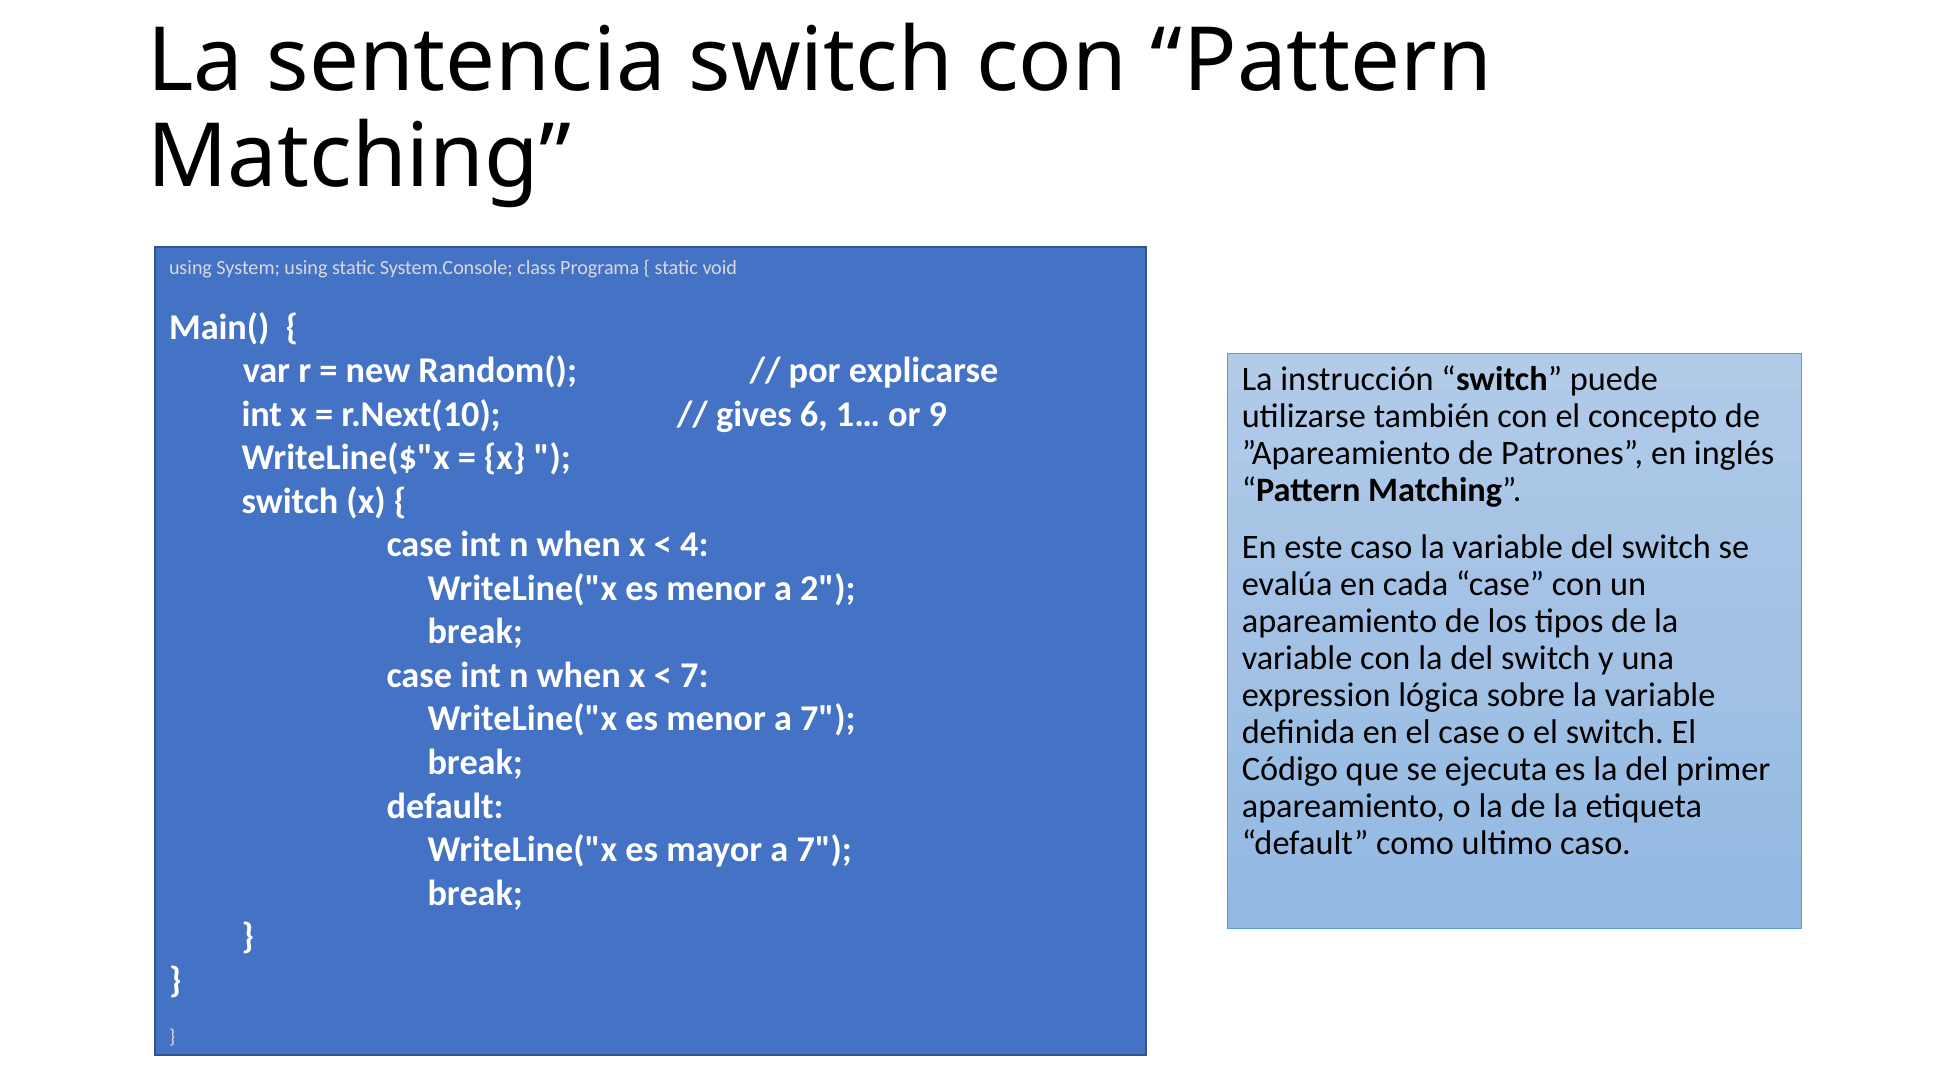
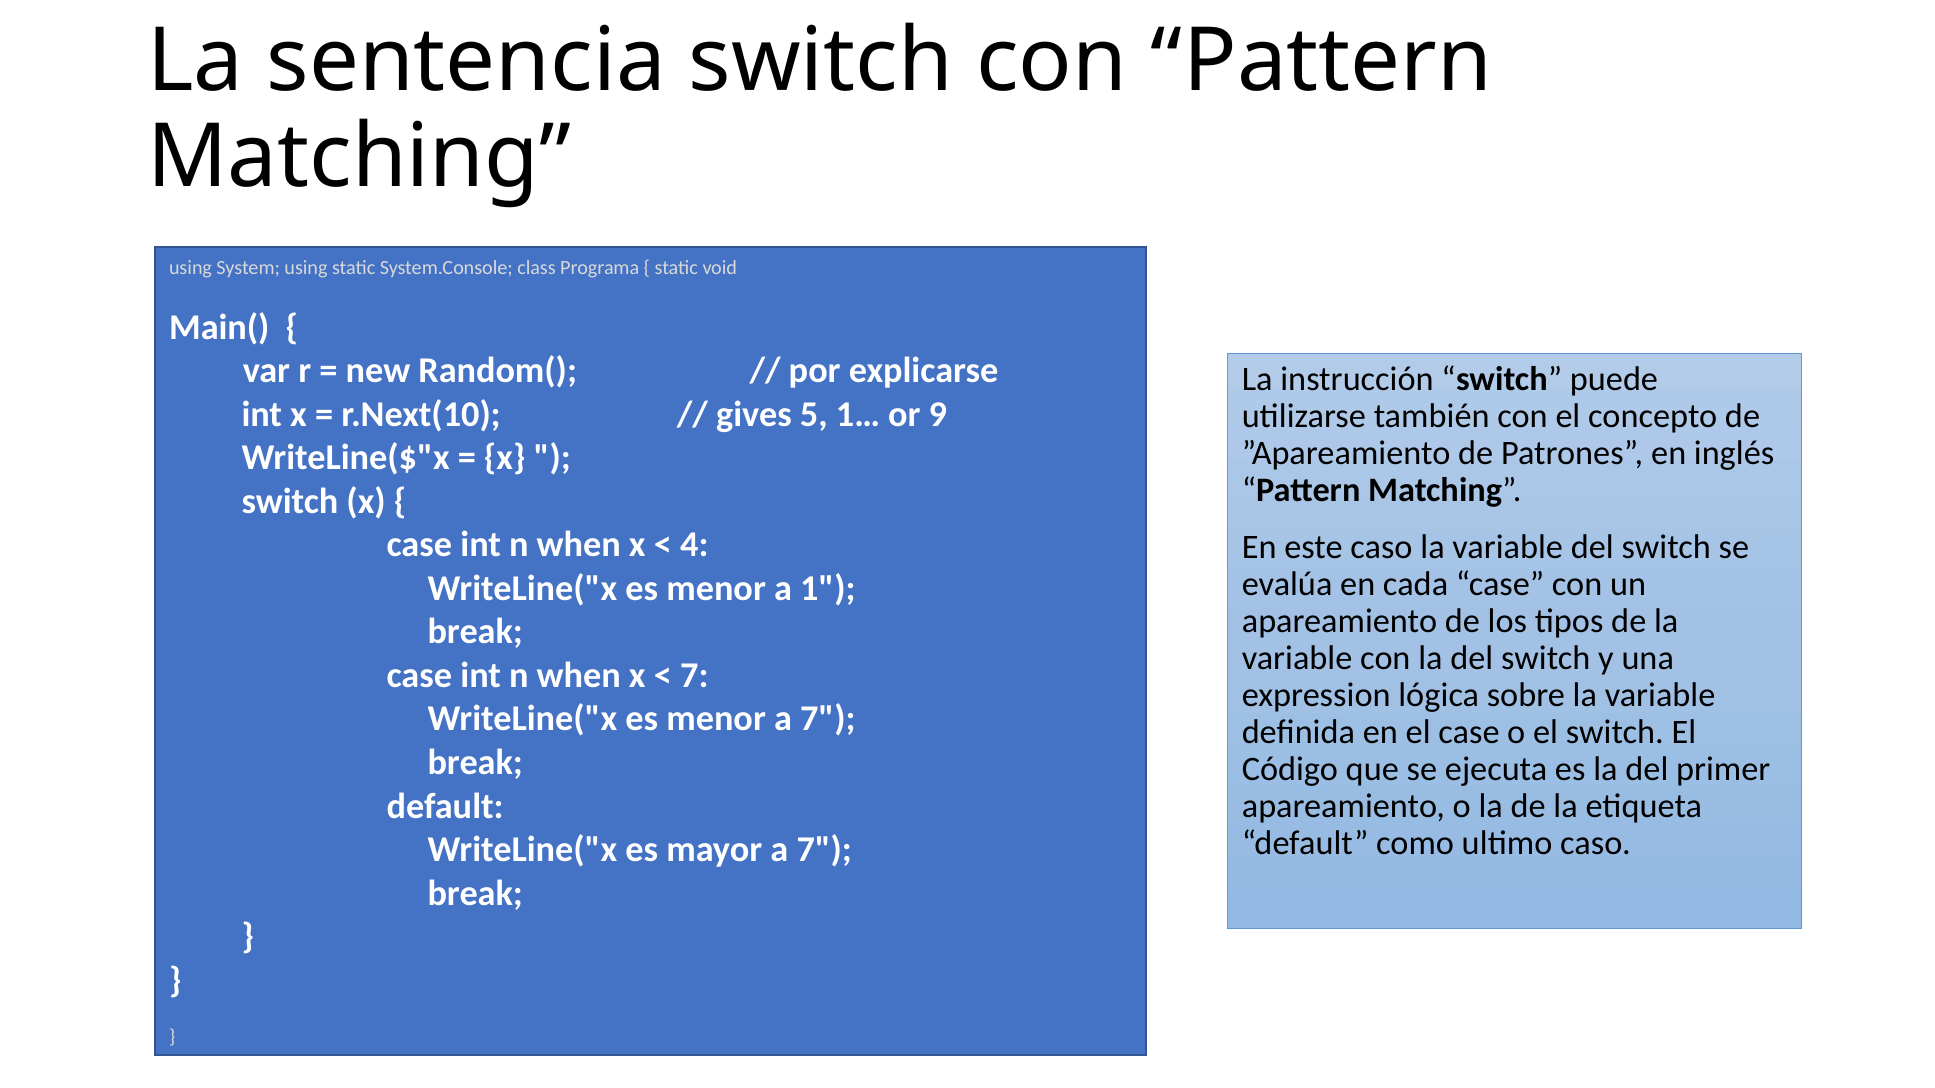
6: 6 -> 5 (814, 415)
2: 2 -> 1 (828, 589)
